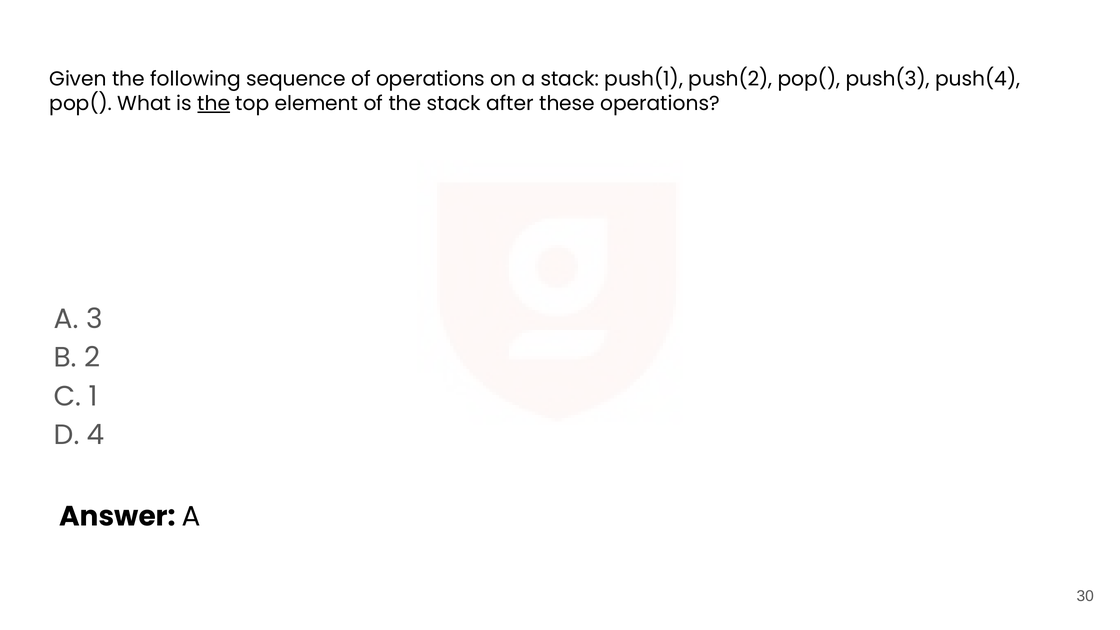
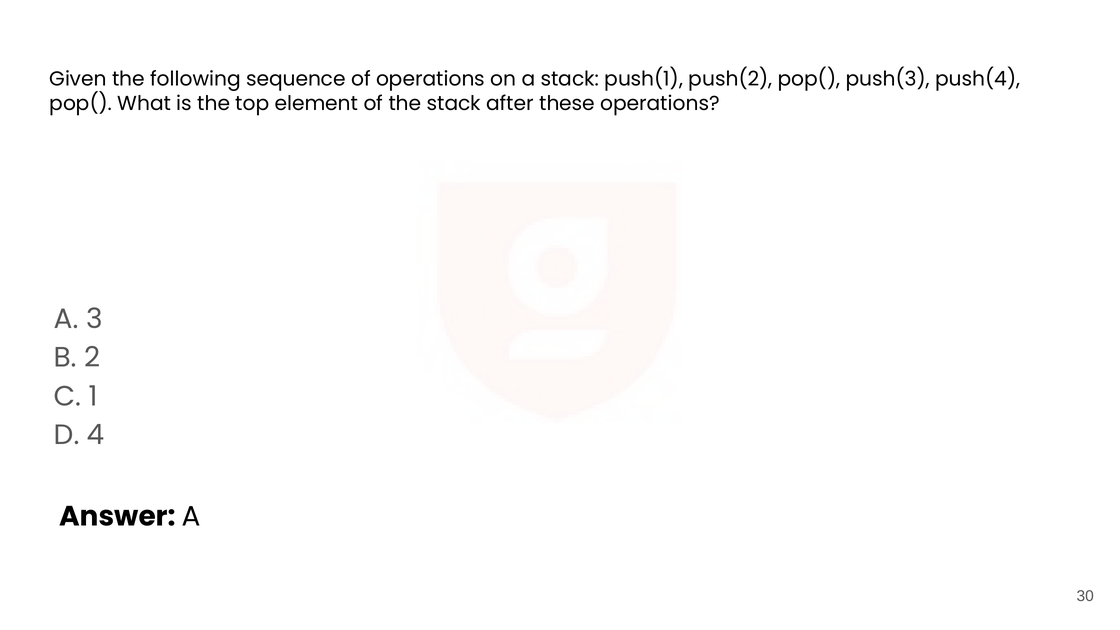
the underline: present -> none (214, 104)
